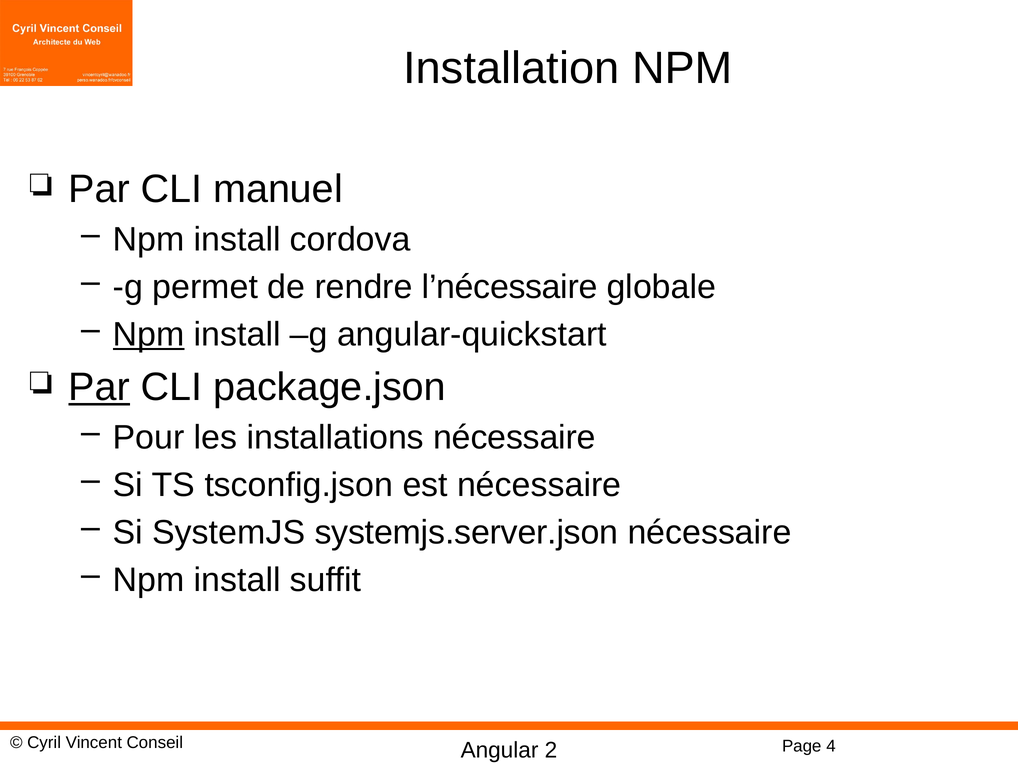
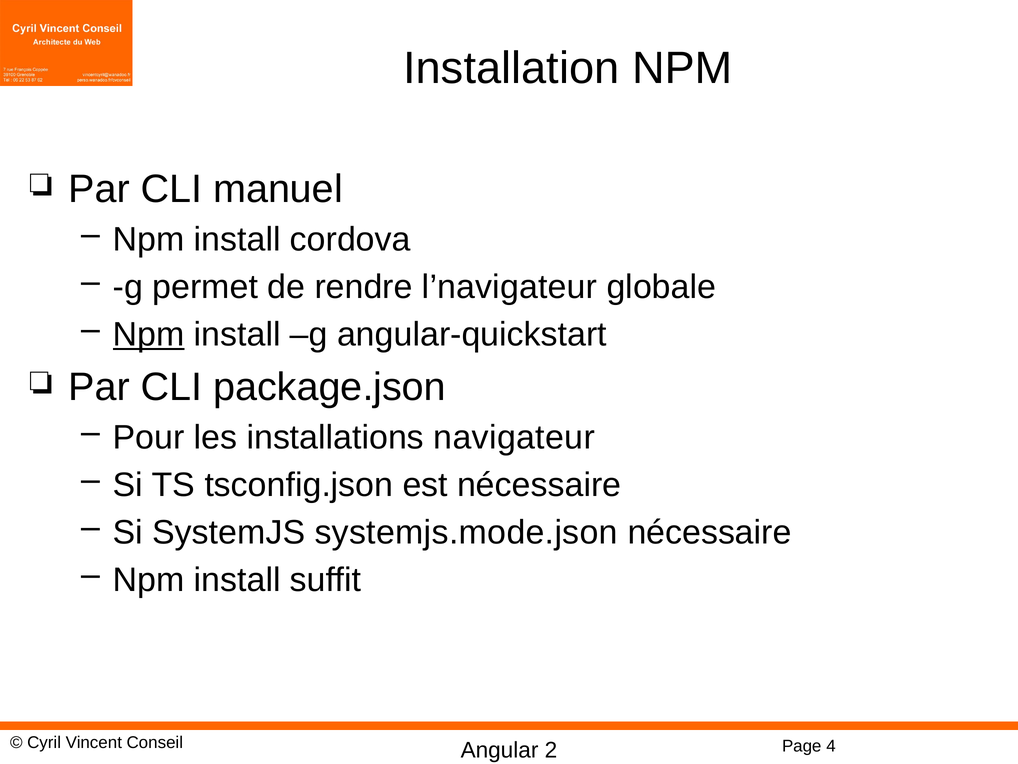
l’nécessaire: l’nécessaire -> l’navigateur (510, 287)
Par underline: present -> none (99, 387)
installations nécessaire: nécessaire -> navigateur (514, 437)
systemjs.server.json: systemjs.server.json -> systemjs.mode.json (466, 532)
